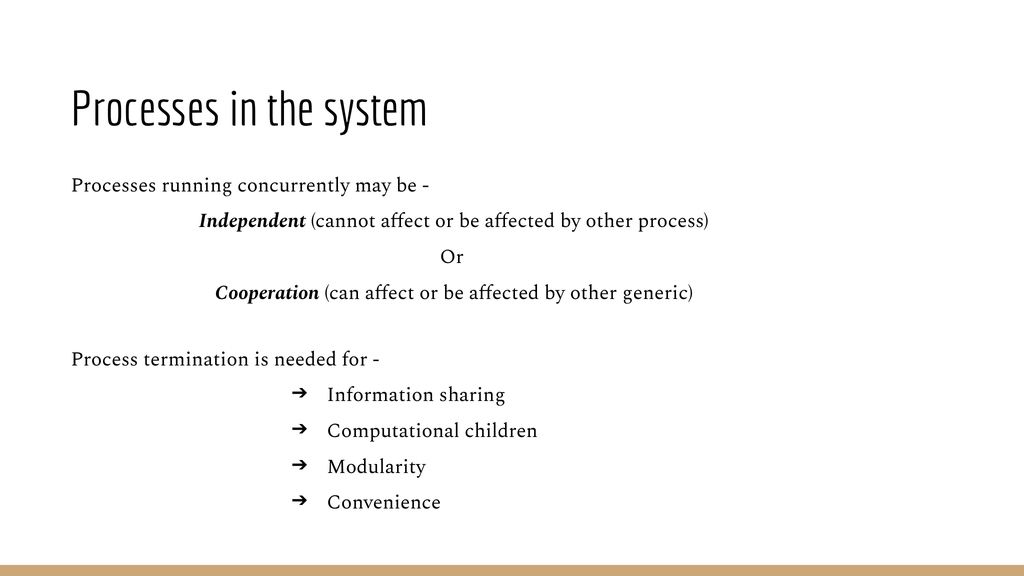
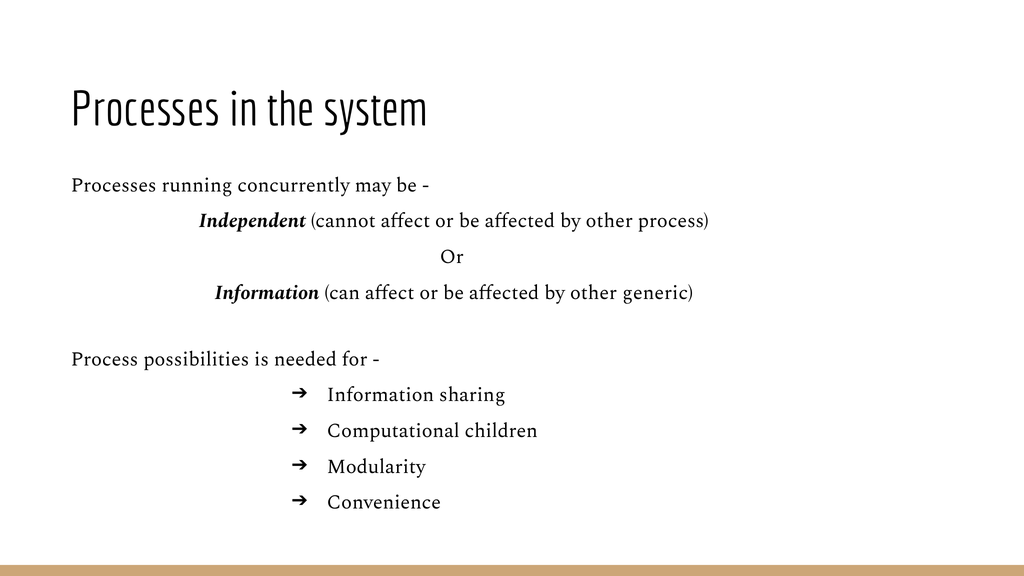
Cooperation: Cooperation -> Information (267, 293)
termination: termination -> possibilities (196, 359)
